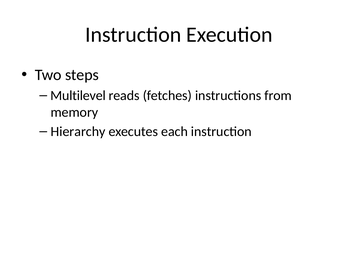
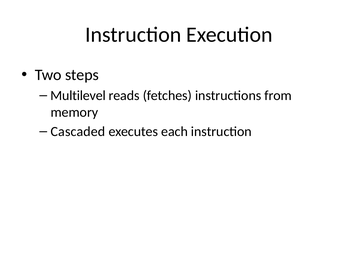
Hierarchy: Hierarchy -> Cascaded (78, 132)
